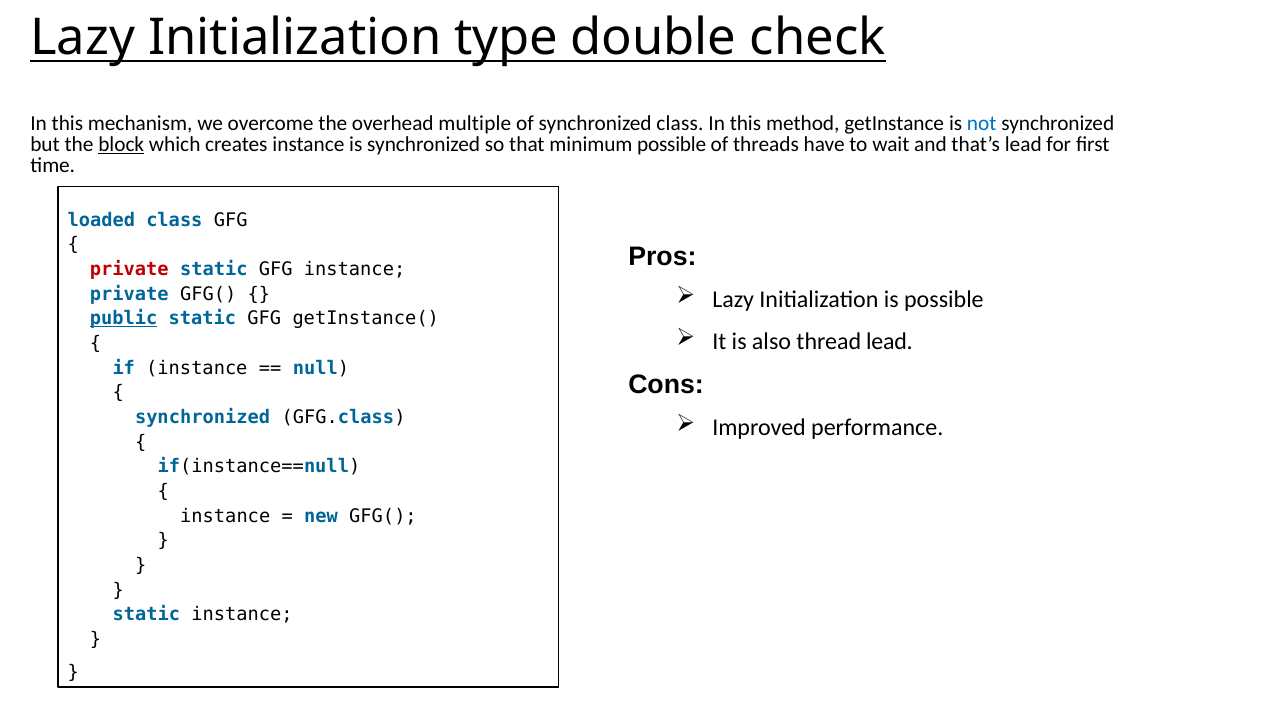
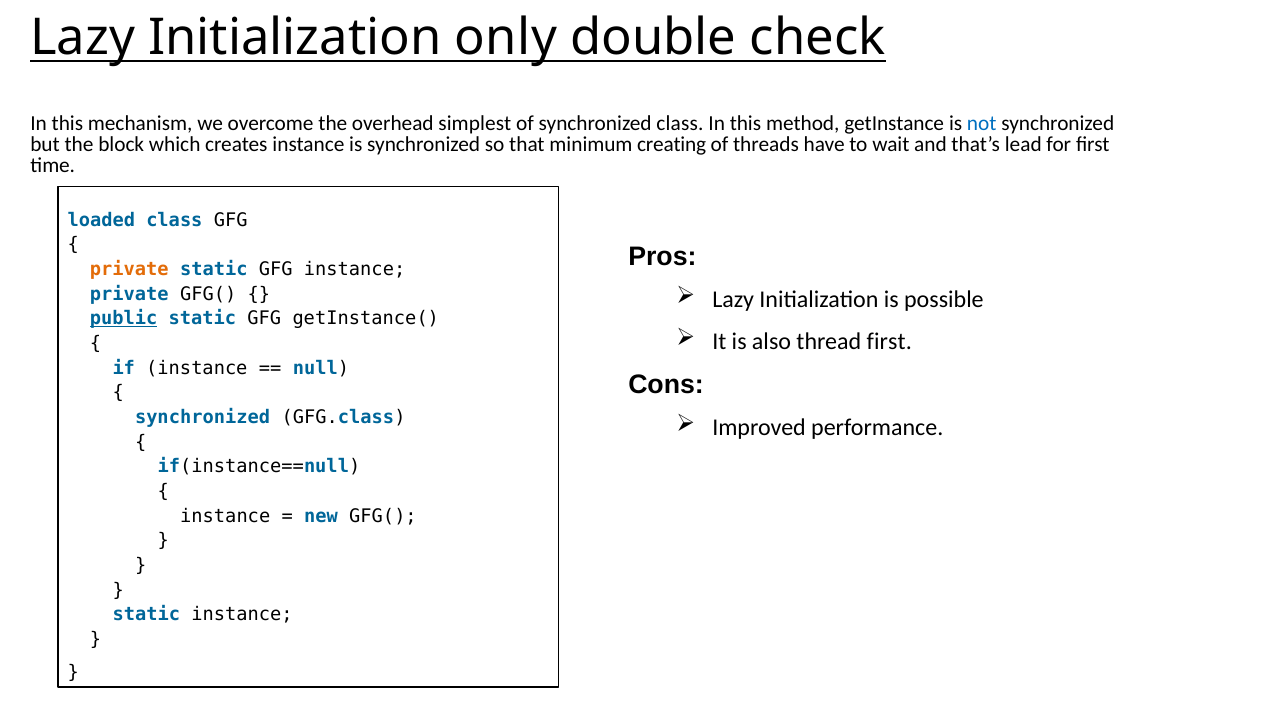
type: type -> only (506, 38)
multiple: multiple -> simplest (475, 124)
block underline: present -> none (121, 144)
minimum possible: possible -> creating (672, 144)
private colour: red -> orange (129, 269)
thread lead: lead -> first (889, 341)
